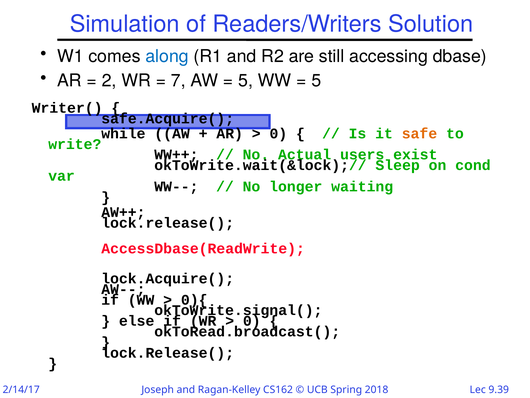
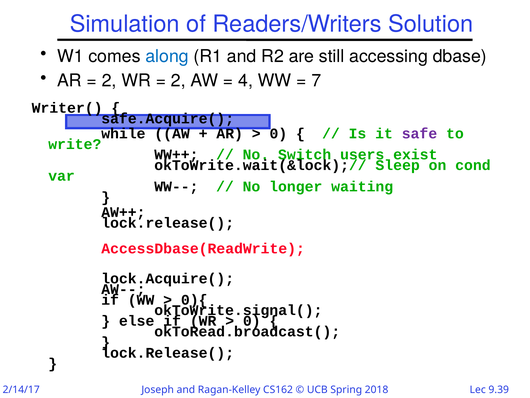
7: 7 -> 2 (178, 81)
5: 5 -> 4 (246, 81)
5: 5 -> 7 (316, 81)
safe colour: orange -> purple (419, 133)
Actual: Actual -> Switch (305, 155)
